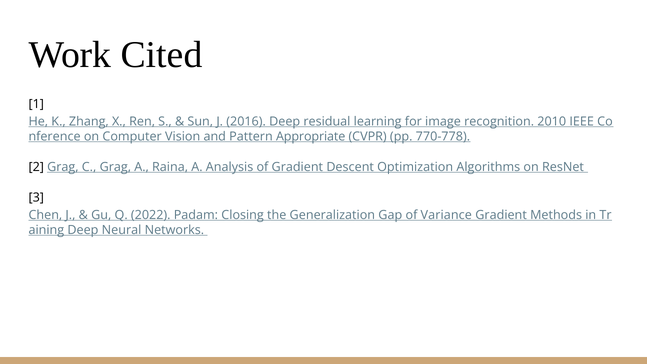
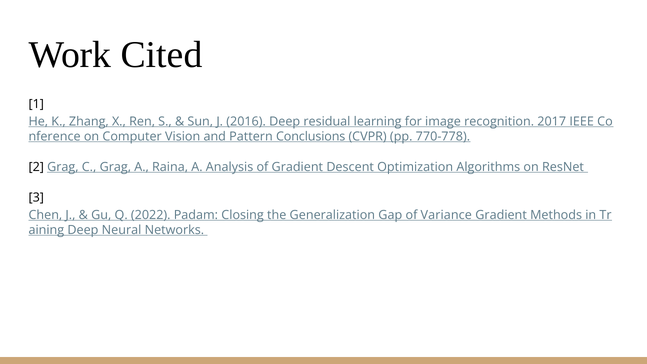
2010: 2010 -> 2017 (552, 122)
Appropriate: Appropriate -> Conclusions (311, 137)
